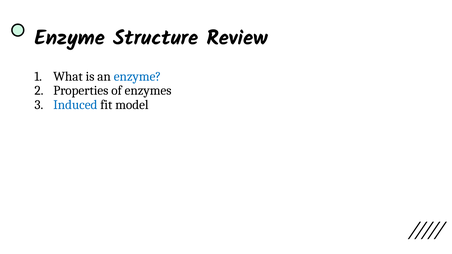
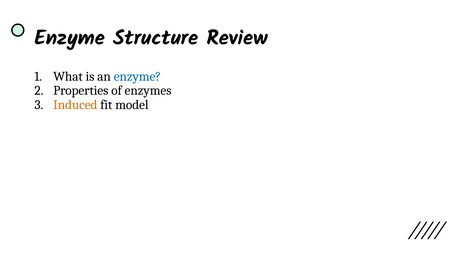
Induced colour: blue -> orange (75, 105)
